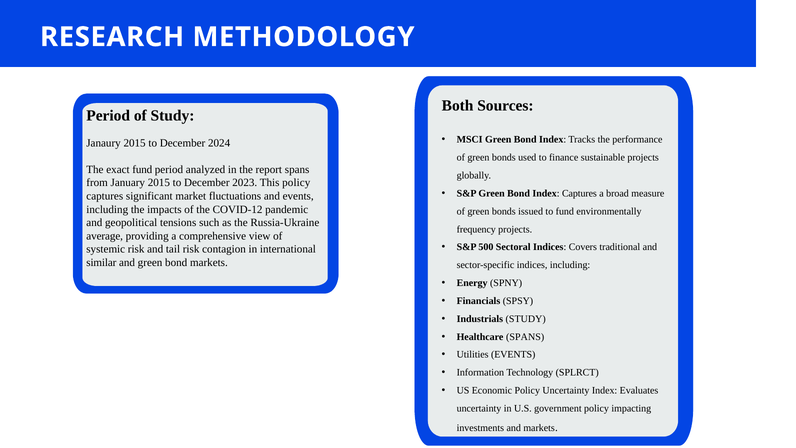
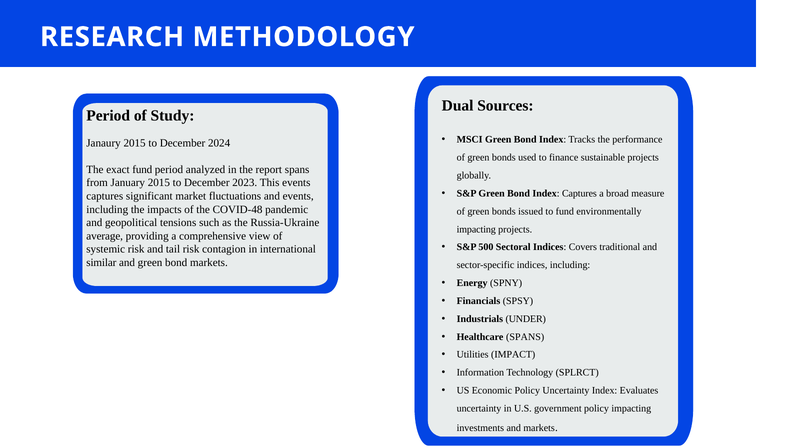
Both: Both -> Dual (458, 105)
This policy: policy -> events (296, 183)
COVID-12: COVID-12 -> COVID-48 (238, 209)
frequency: frequency -> impacting (476, 229)
Industrials STUDY: STUDY -> UNDER (526, 319)
Utilities EVENTS: EVENTS -> IMPACT (513, 355)
